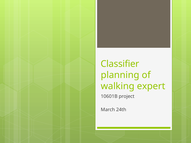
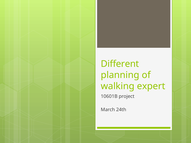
Classifier: Classifier -> Different (120, 64)
